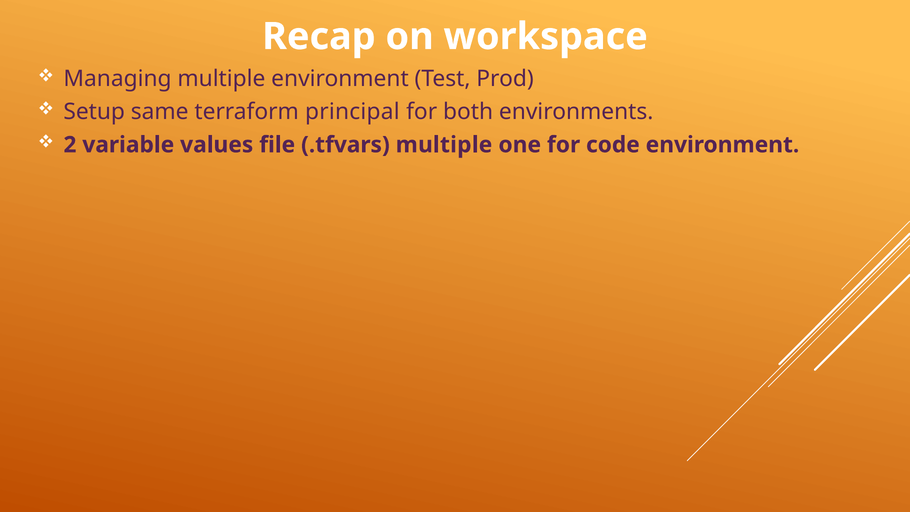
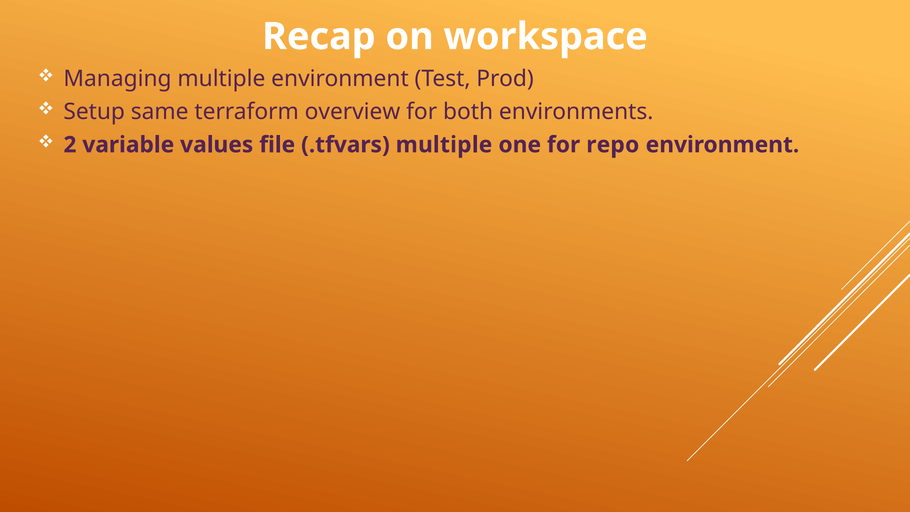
principal: principal -> overview (352, 112)
code: code -> repo (613, 145)
